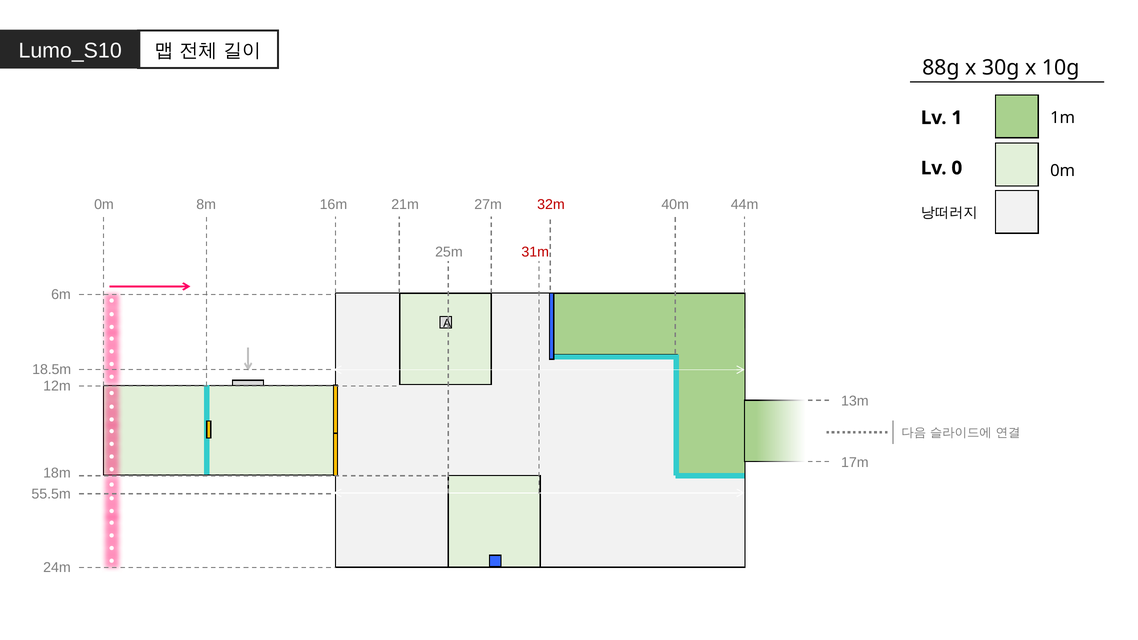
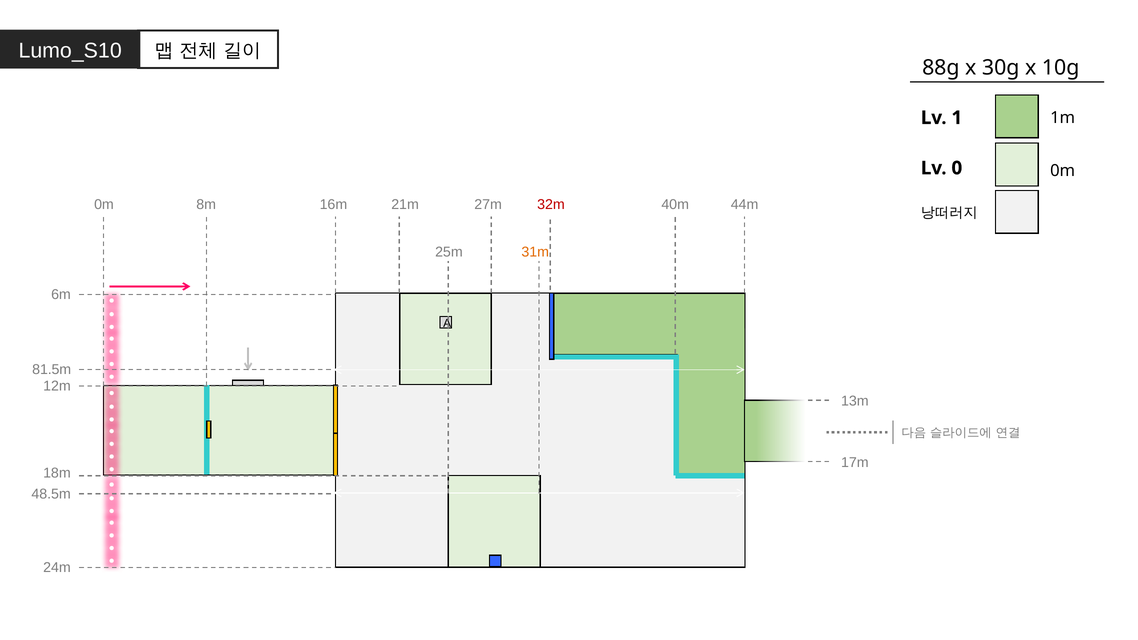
31m colour: red -> orange (535, 252)
18.5m: 18.5m -> 81.5m (52, 370)
55.5m: 55.5m -> 48.5m (51, 494)
